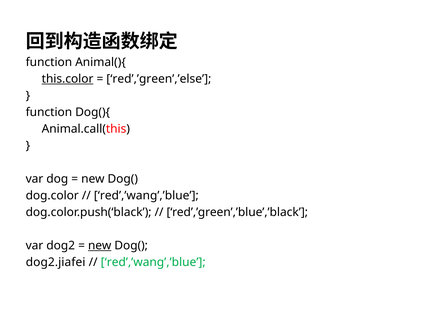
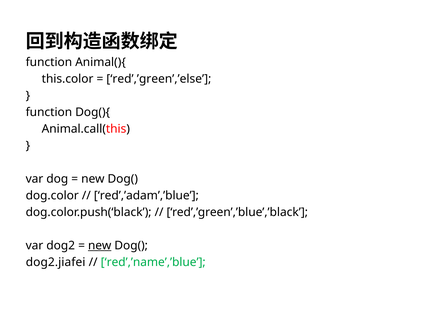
this.color underline: present -> none (68, 79)
red’,’wang’,’blue: red’,’wang’,’blue -> red’,’adam’,’blue (146, 195)
red’,’wang’,’blue: red’,’wang’,’blue -> red’,’name’,’blue (153, 262)
